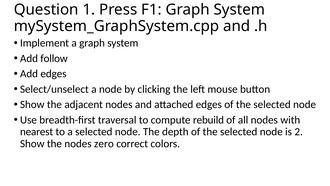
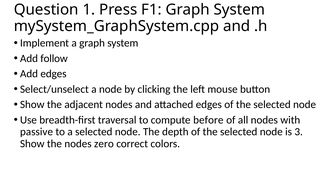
rebuild: rebuild -> before (208, 120)
nearest: nearest -> passive (37, 132)
2: 2 -> 3 (299, 132)
